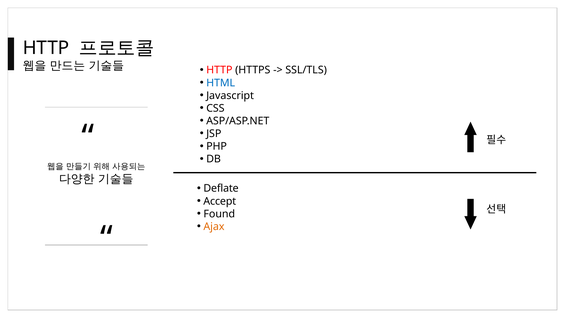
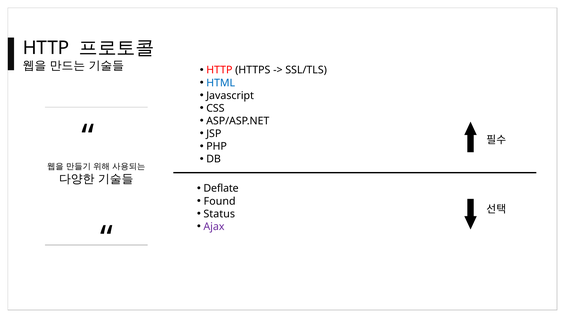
Accept: Accept -> Found (220, 201)
Found: Found -> Status (219, 214)
Ajax colour: orange -> purple (214, 227)
